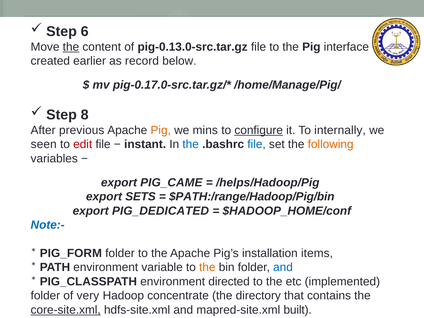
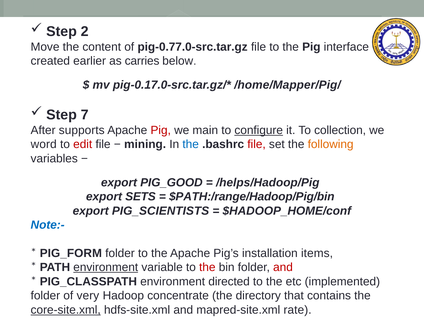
6: 6 -> 2 (85, 31)
the underline: present -> none (71, 47)
pig-0.13.0-src.tar.gz: pig-0.13.0-src.tar.gz -> pig-0.77.0-src.tar.gz (193, 47)
record: record -> carries (142, 61)
/home/Manage/Pig/: /home/Manage/Pig/ -> /home/Mapper/Pig/ (287, 85)
8: 8 -> 7 (85, 115)
previous: previous -> supports (82, 130)
Pig colour: orange -> red (161, 130)
mins: mins -> main (205, 130)
internally: internally -> collection (340, 130)
seen: seen -> word (44, 144)
instant: instant -> mining (145, 144)
file colour: blue -> red (257, 144)
PIG_CAME: PIG_CAME -> PIG_GOOD (171, 183)
PIG_DEDICATED: PIG_DEDICATED -> PIG_SCIENTISTS (161, 211)
environment underline: none -> present (106, 267)
the colour: orange -> red (207, 267)
and colour: blue -> red (283, 267)
built: built -> rate (298, 310)
